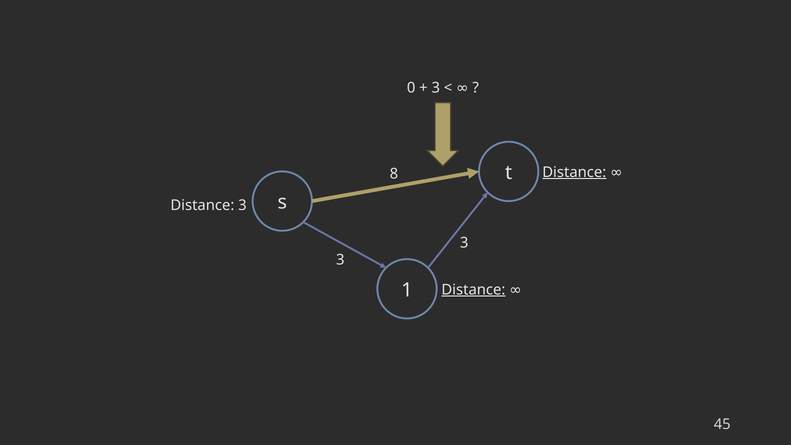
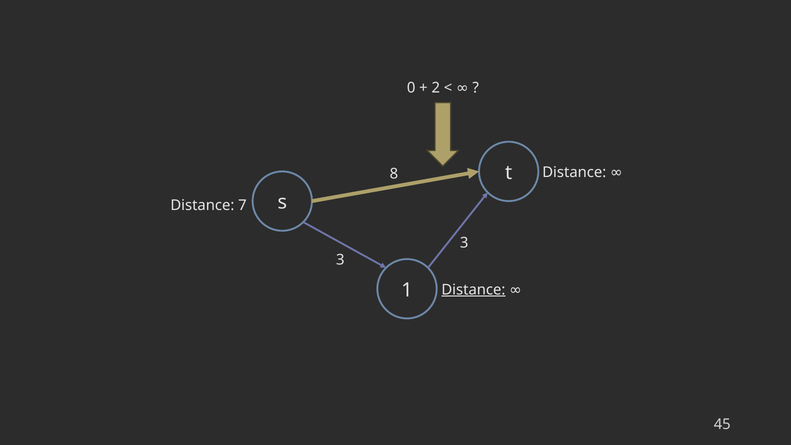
3: 3 -> 2 (436, 88)
Distance underline: present -> none (574, 172)
Distance 3: 3 -> 7 (242, 205)
